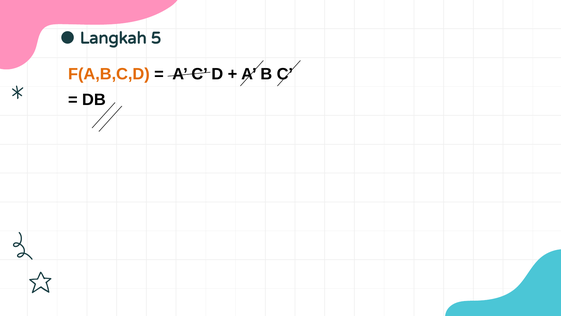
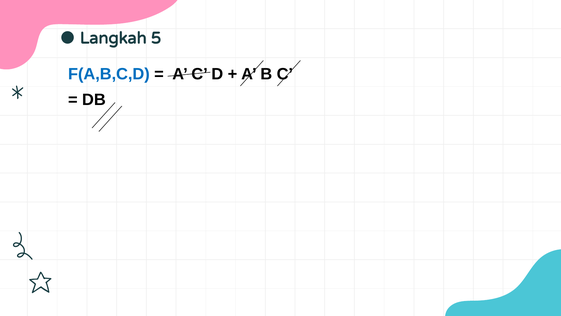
F(A,B,C,D colour: orange -> blue (109, 74)
